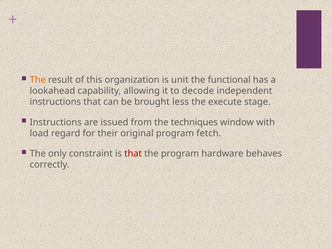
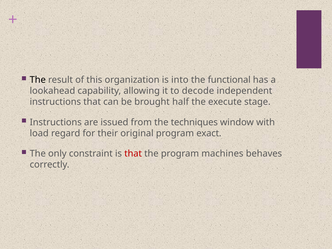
The colour: orange -> black (38, 80)
unit: unit -> into (180, 80)
less: less -> half (181, 102)
fetch: fetch -> exact (209, 133)
hardware: hardware -> machines (222, 154)
